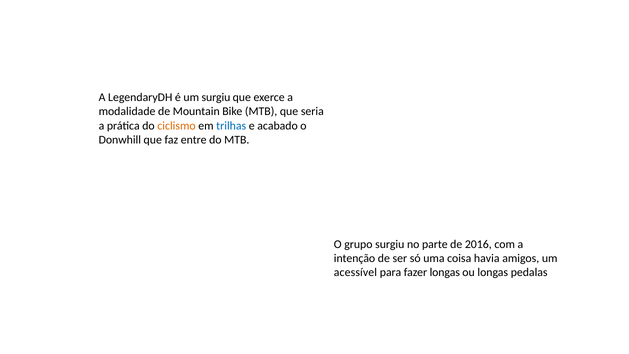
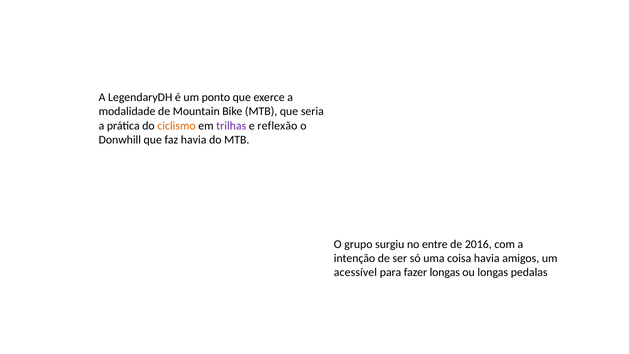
um surgiu: surgiu -> ponto (216, 97)
trilhas colour: blue -> purple (231, 126)
acabado: acabado -> reflexão (277, 126)
faz entre: entre -> havia (194, 140)
parte: parte -> entre (435, 244)
